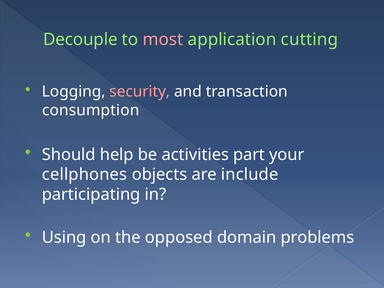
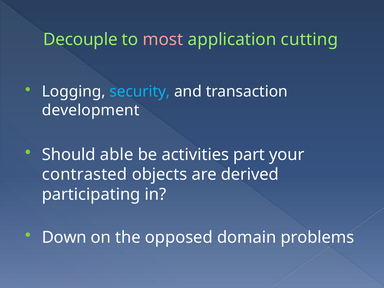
security colour: pink -> light blue (140, 92)
consumption: consumption -> development (91, 110)
help: help -> able (117, 155)
cellphones: cellphones -> contrasted (85, 175)
include: include -> derived (250, 175)
Using: Using -> Down (64, 237)
